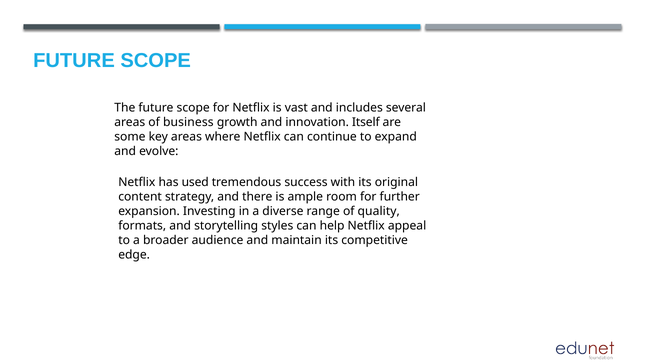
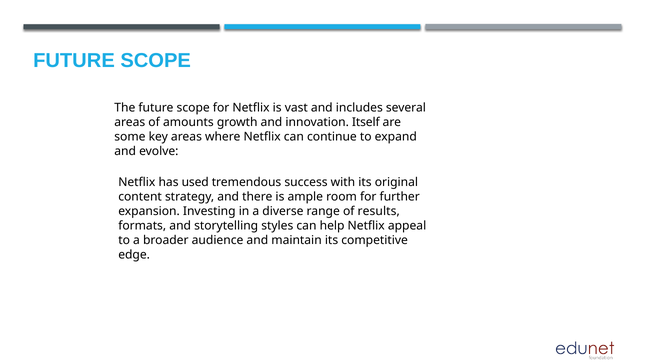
business: business -> amounts (188, 122)
quality: quality -> results (379, 211)
